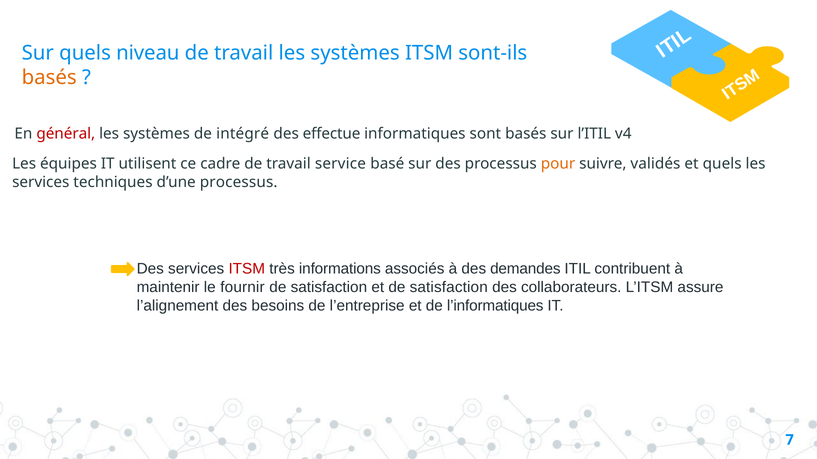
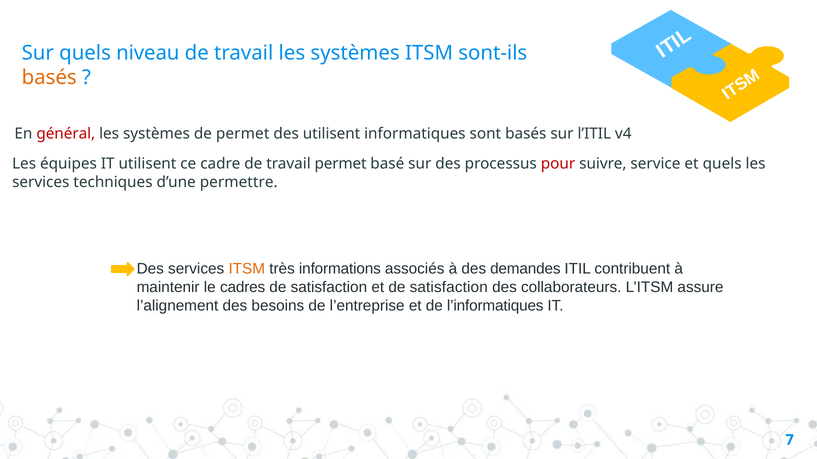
de intégré: intégré -> permet (243, 134)
des effectue: effectue -> utilisent (332, 134)
travail service: service -> permet (341, 164)
pour colour: orange -> red (558, 164)
validés: validés -> service (655, 164)
d’une processus: processus -> permettre (239, 182)
ITSM colour: red -> orange (247, 269)
fournir: fournir -> cadres (243, 288)
